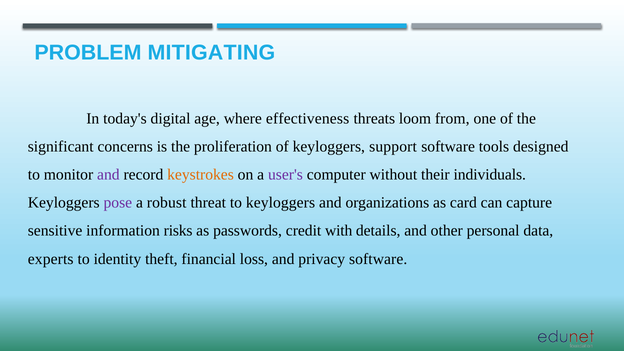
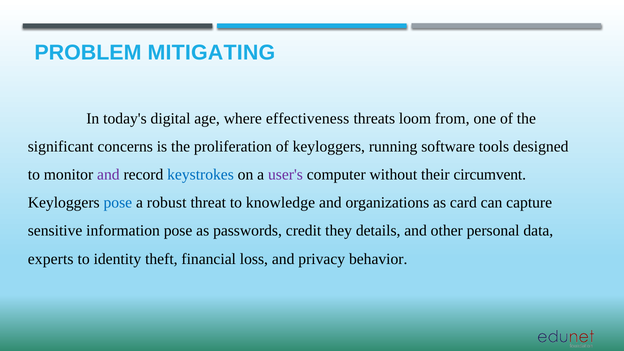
support: support -> running (393, 147)
keystrokes colour: orange -> blue (201, 175)
individuals: individuals -> circumvent (490, 175)
pose colour: purple -> blue (118, 203)
to keyloggers: keyloggers -> knowledge (280, 203)
information risks: risks -> pose (178, 231)
with: with -> they (339, 231)
privacy software: software -> behavior (378, 259)
